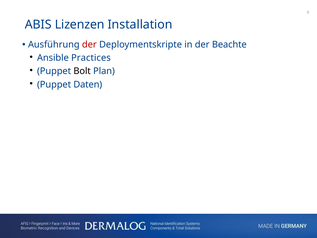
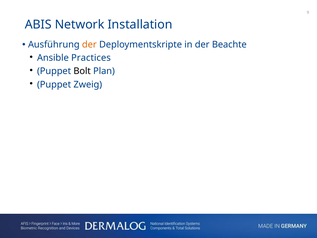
Lizenzen: Lizenzen -> Network (80, 24)
der colour: red -> orange (89, 45)
Daten: Daten -> Zweig (88, 84)
